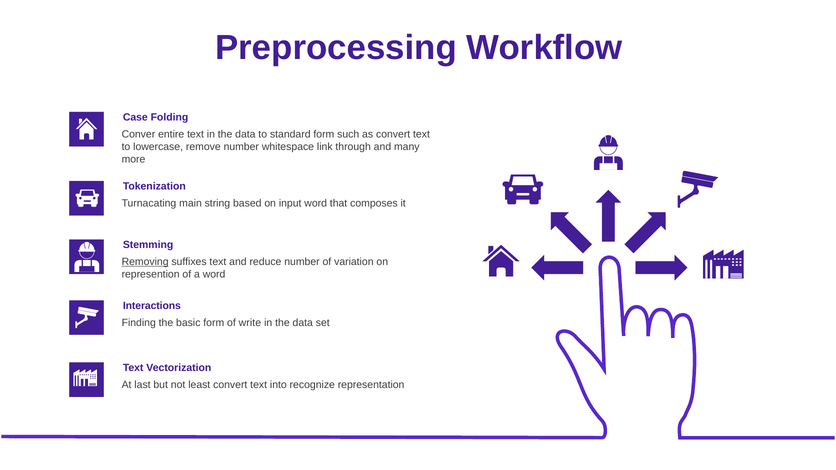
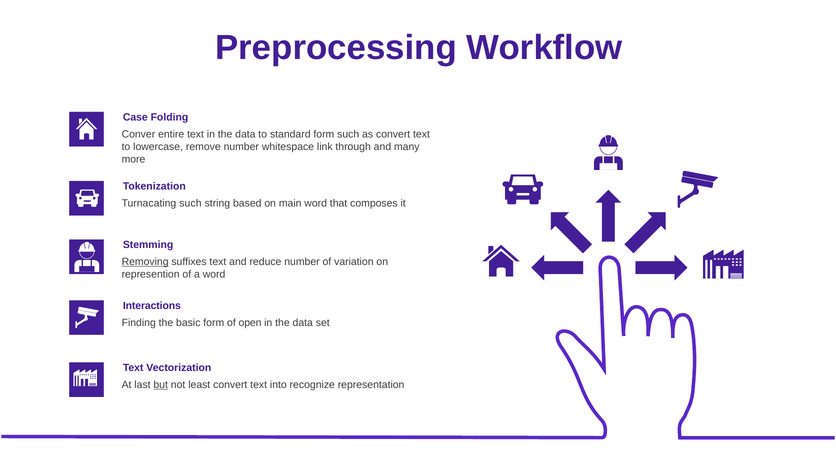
Turnacating main: main -> such (190, 203)
input: input -> main (290, 203)
write: write -> open (250, 323)
but underline: none -> present (161, 385)
